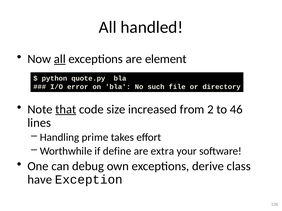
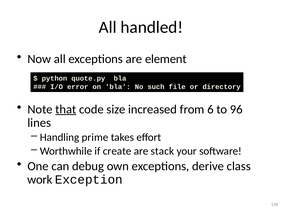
all underline: present -> none (60, 59)
2: 2 -> 6 (210, 110)
46: 46 -> 96 (236, 110)
define: define -> create (117, 151)
extra: extra -> stack (162, 151)
have: have -> work (40, 180)
